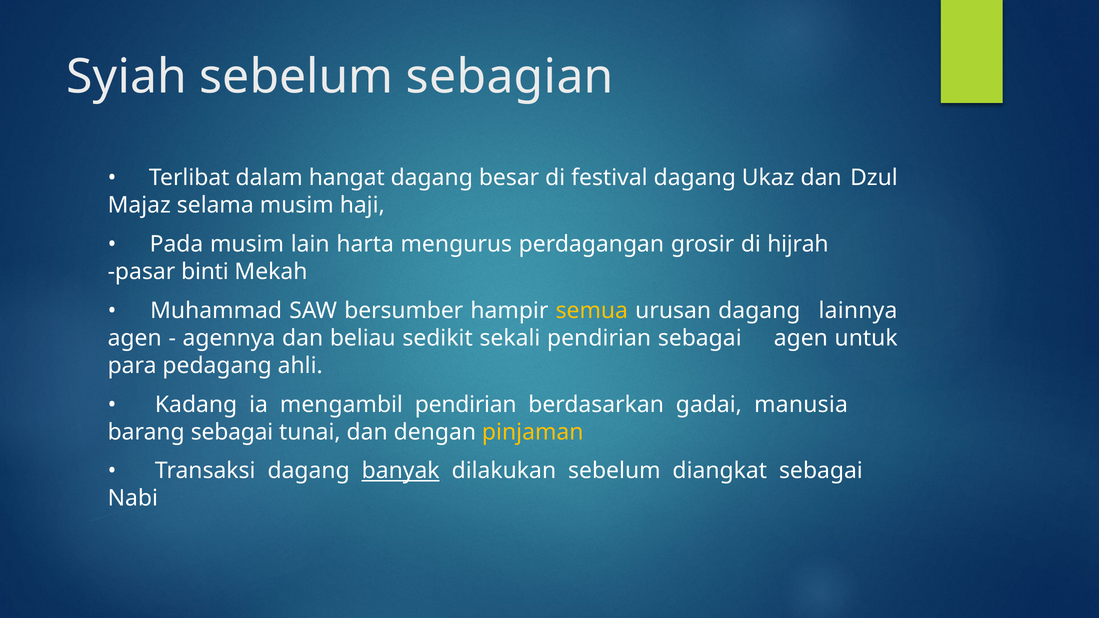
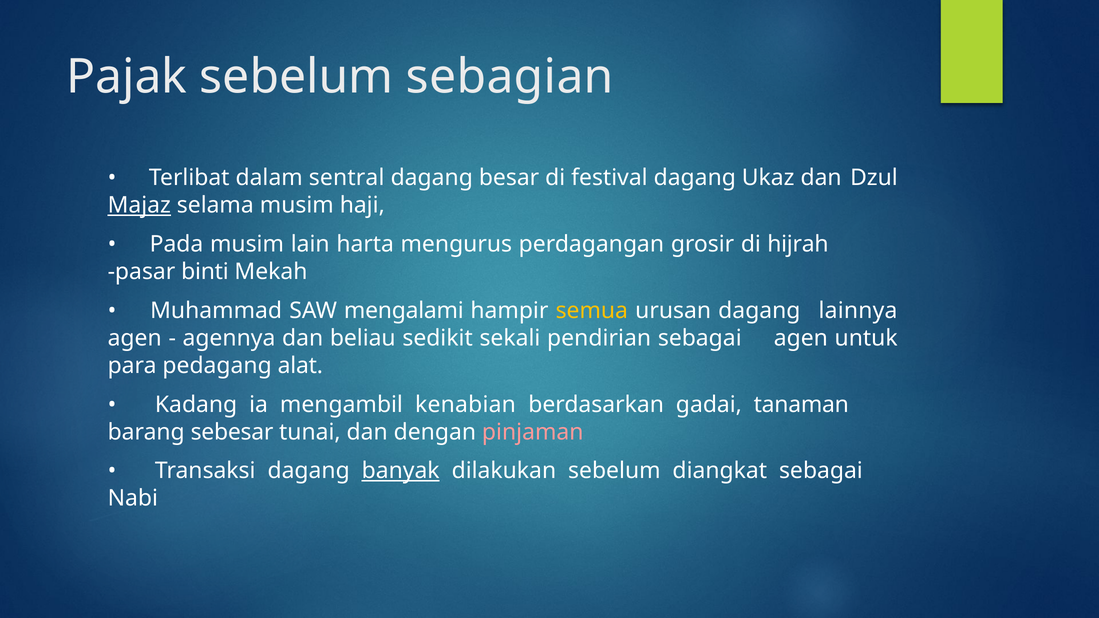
Syiah: Syiah -> Pajak (127, 77)
hangat: hangat -> sentral (347, 178)
Majaz underline: none -> present (139, 205)
bersumber: bersumber -> mengalami (404, 311)
ahli: ahli -> alat (300, 366)
mengambil pendirian: pendirian -> kenabian (465, 405)
manusia: manusia -> tanaman (801, 405)
barang sebagai: sebagai -> sebesar (232, 432)
pinjaman colour: yellow -> pink (533, 432)
